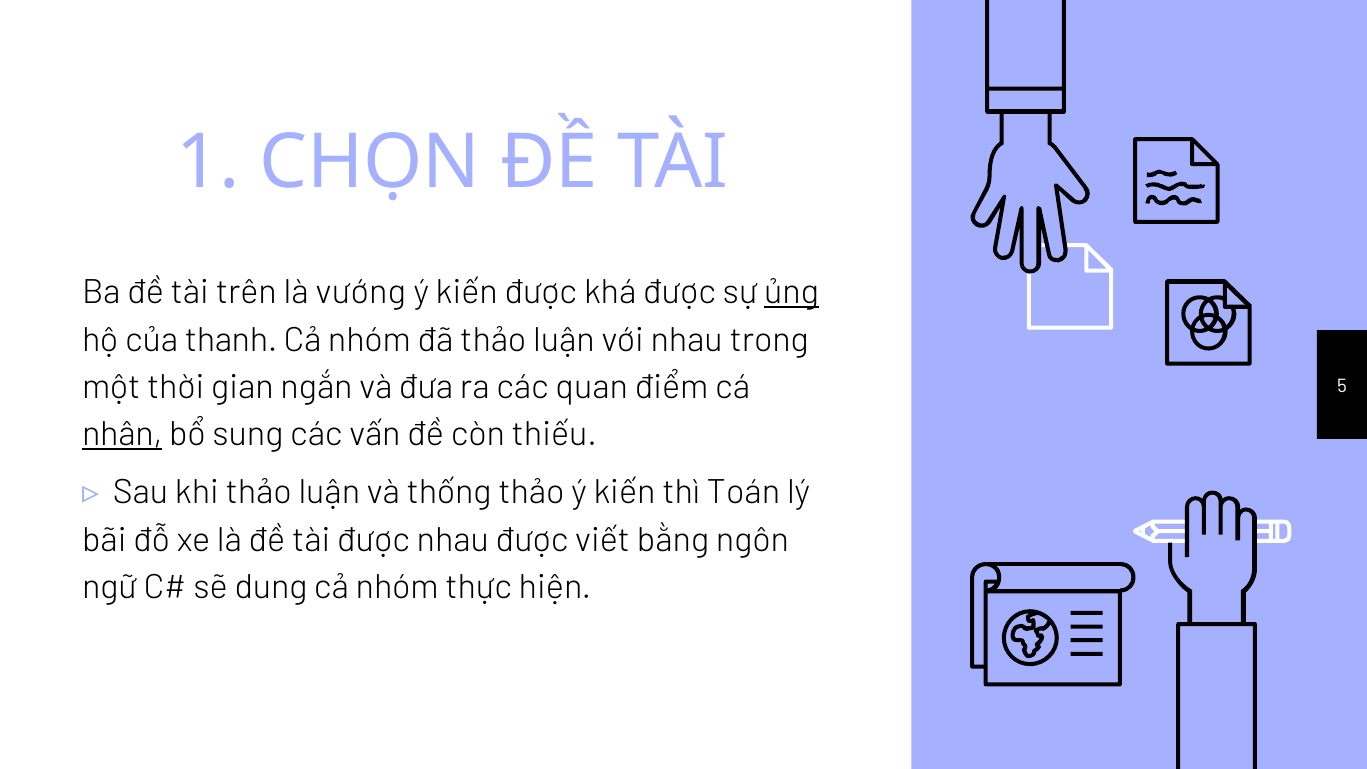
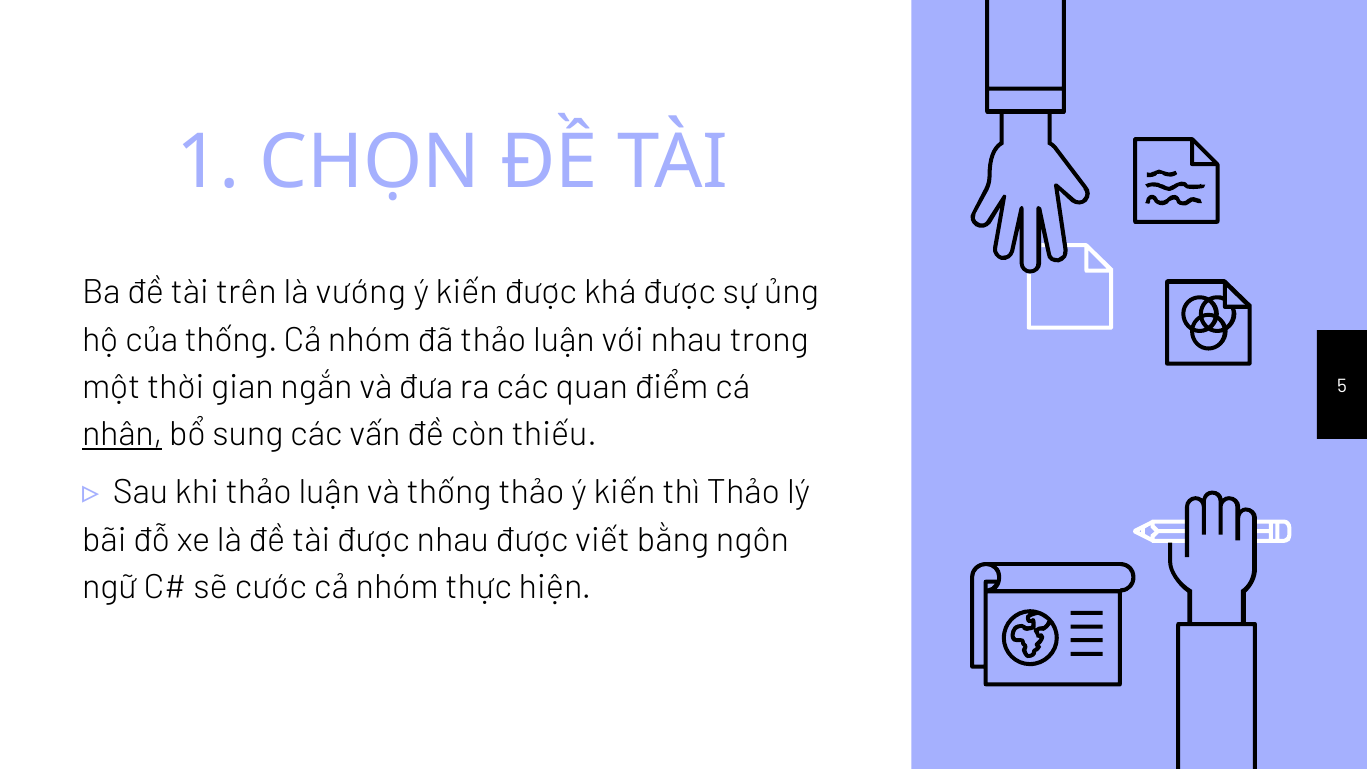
ủng underline: present -> none (792, 293)
của thanh: thanh -> thống (231, 340)
thì Toán: Toán -> Thảo (743, 493)
dung: dung -> cước (271, 587)
